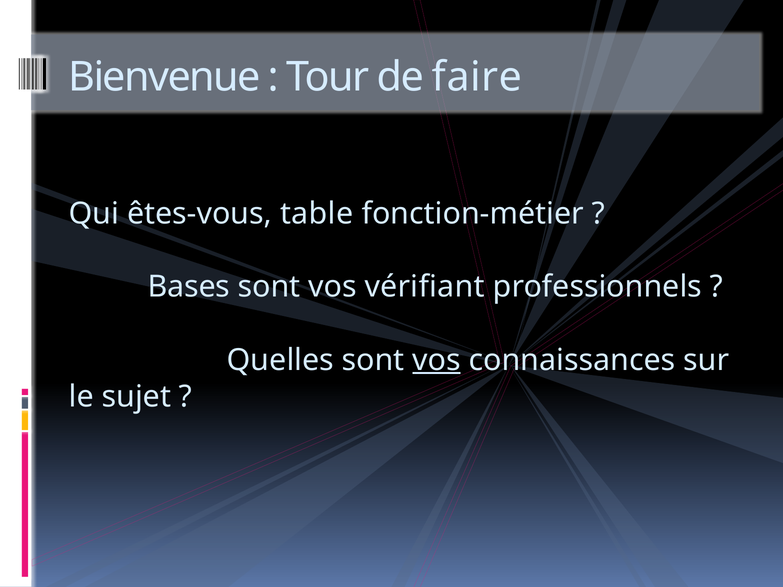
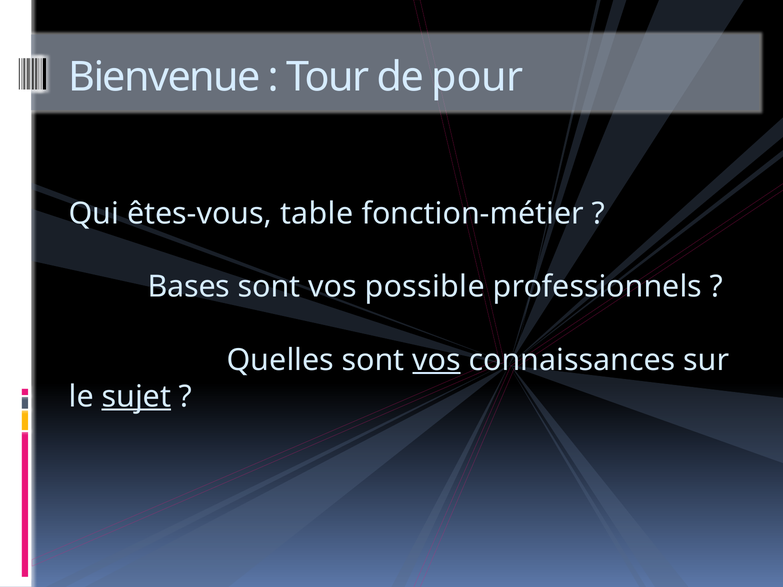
faire: faire -> pour (477, 77)
vérifiant: vérifiant -> possible (425, 287)
sujet underline: none -> present (136, 397)
